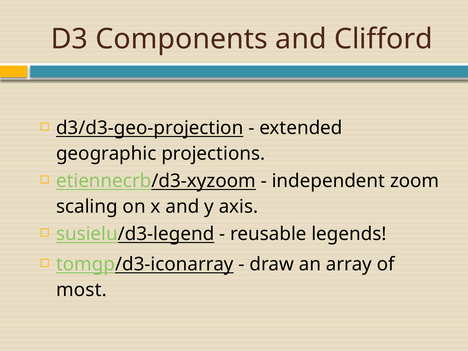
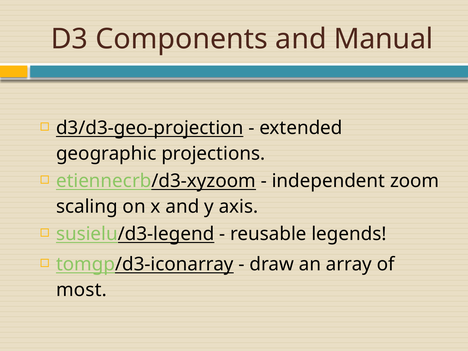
Clifford: Clifford -> Manual (383, 39)
